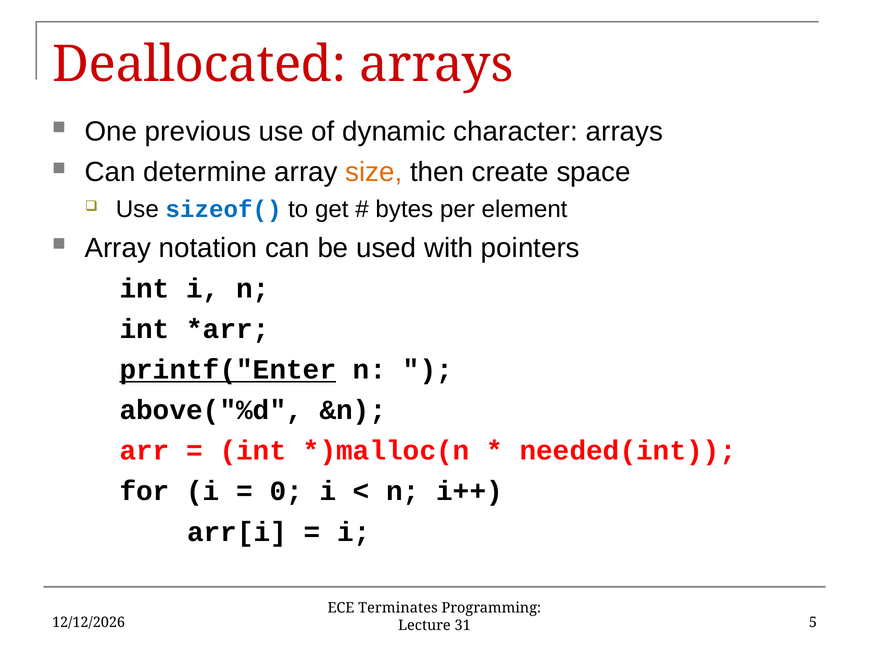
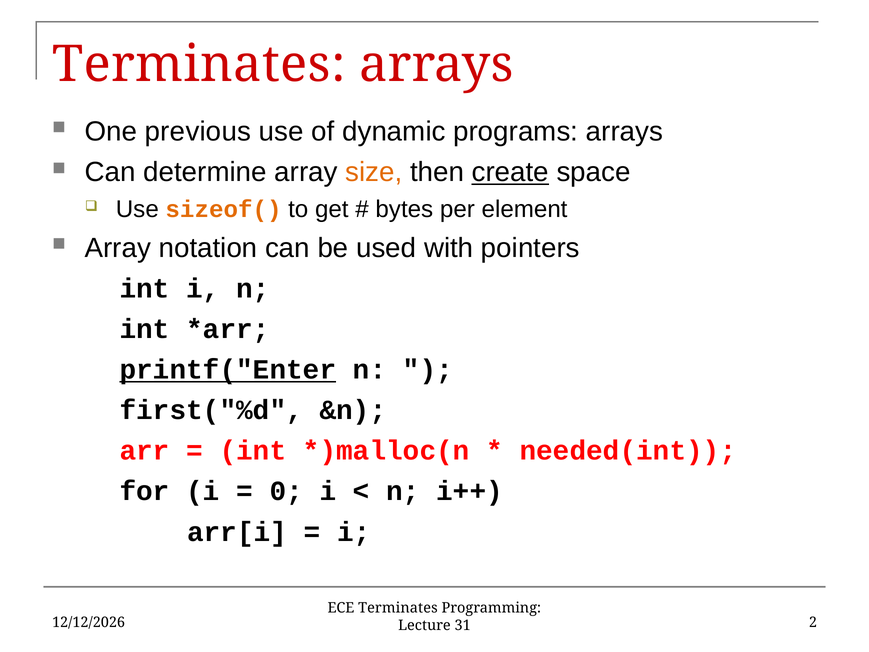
Deallocated: Deallocated -> Terminates (199, 65)
character: character -> programs (516, 132)
create underline: none -> present (510, 172)
sizeof( colour: blue -> orange (224, 209)
above("%d: above("%d -> first("%d (211, 410)
5: 5 -> 2 (813, 622)
